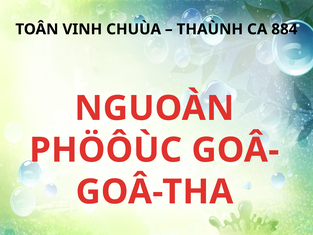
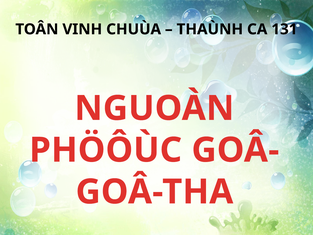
884: 884 -> 131 (284, 29)
